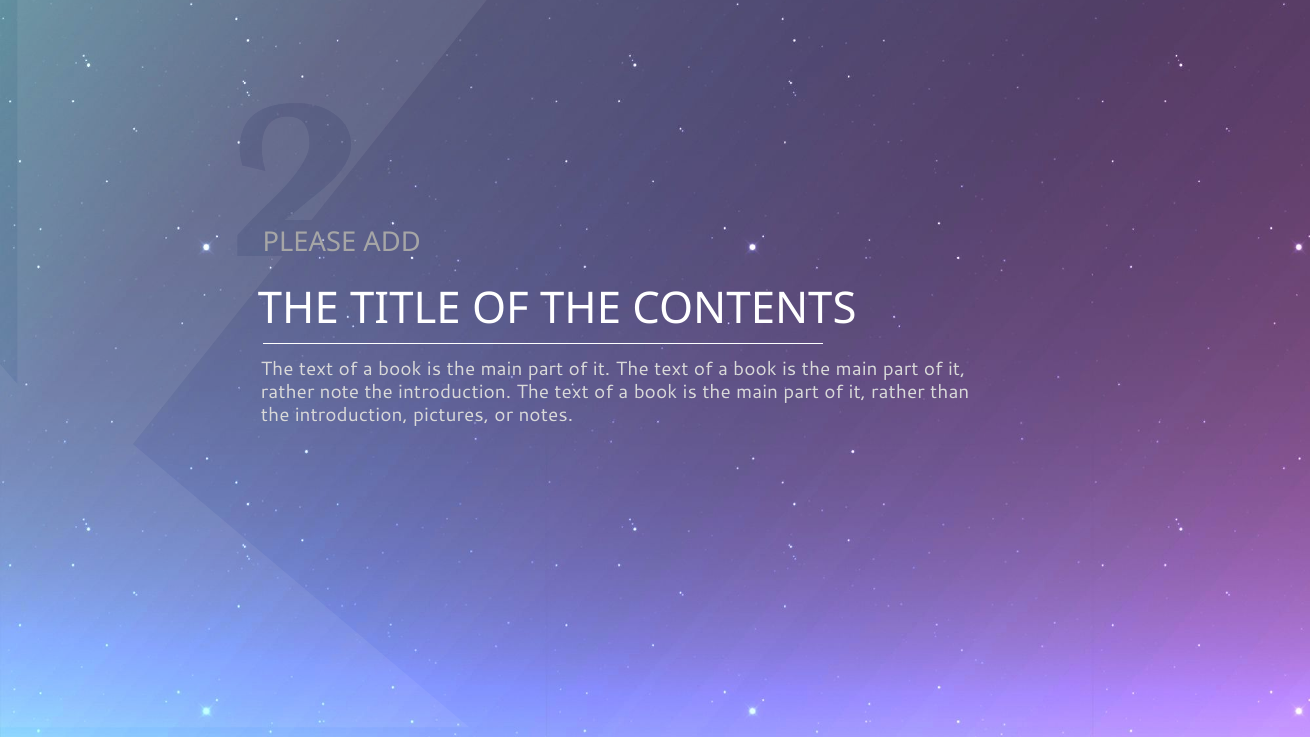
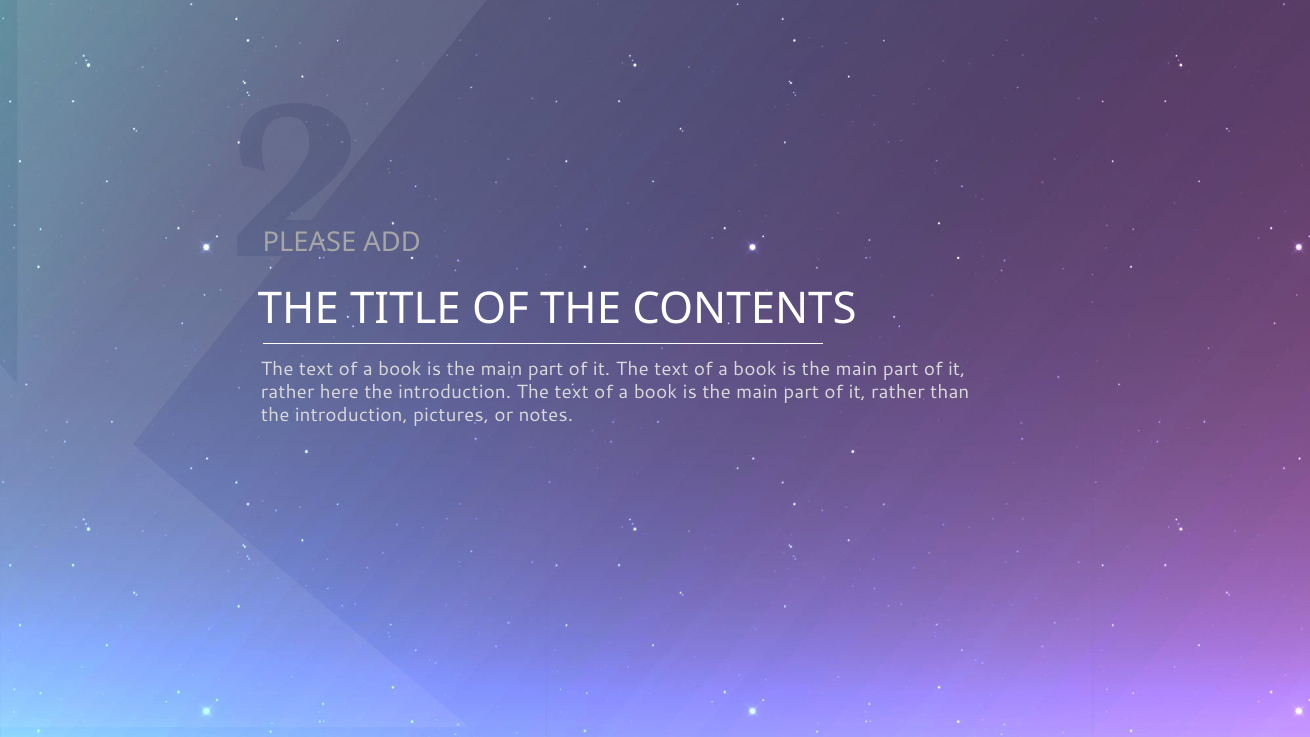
note: note -> here (339, 392)
